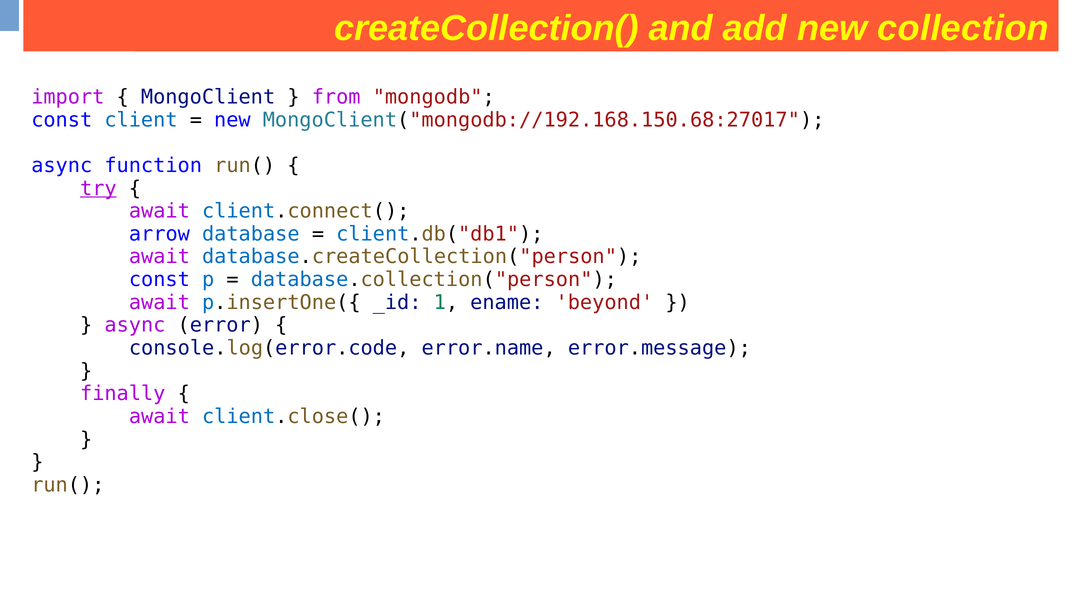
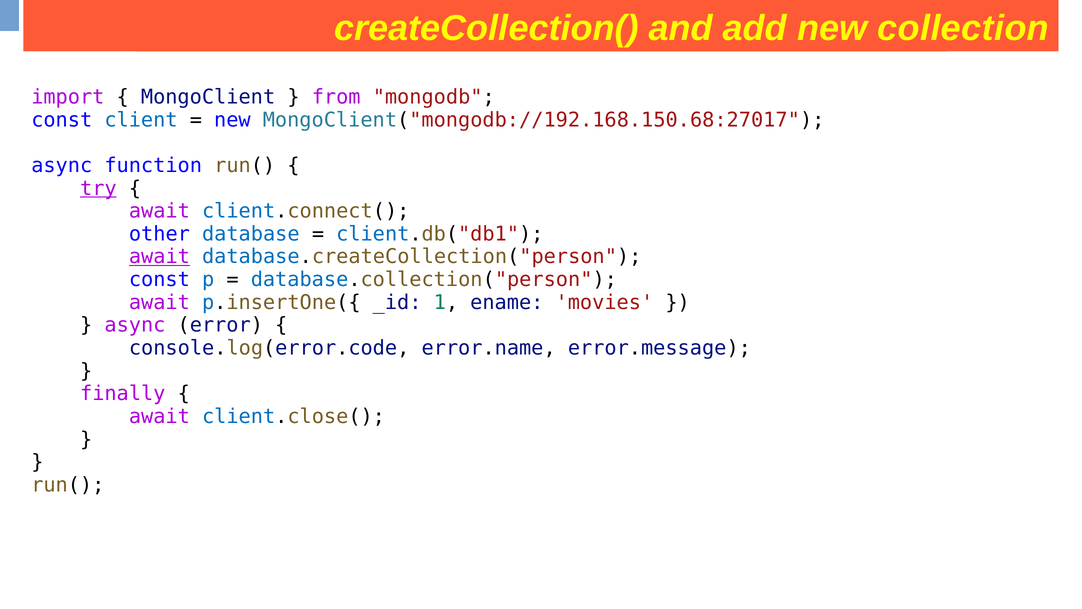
arrow: arrow -> other (159, 234)
await underline: none -> present (159, 257)
ename beyond: beyond -> movies (604, 302)
